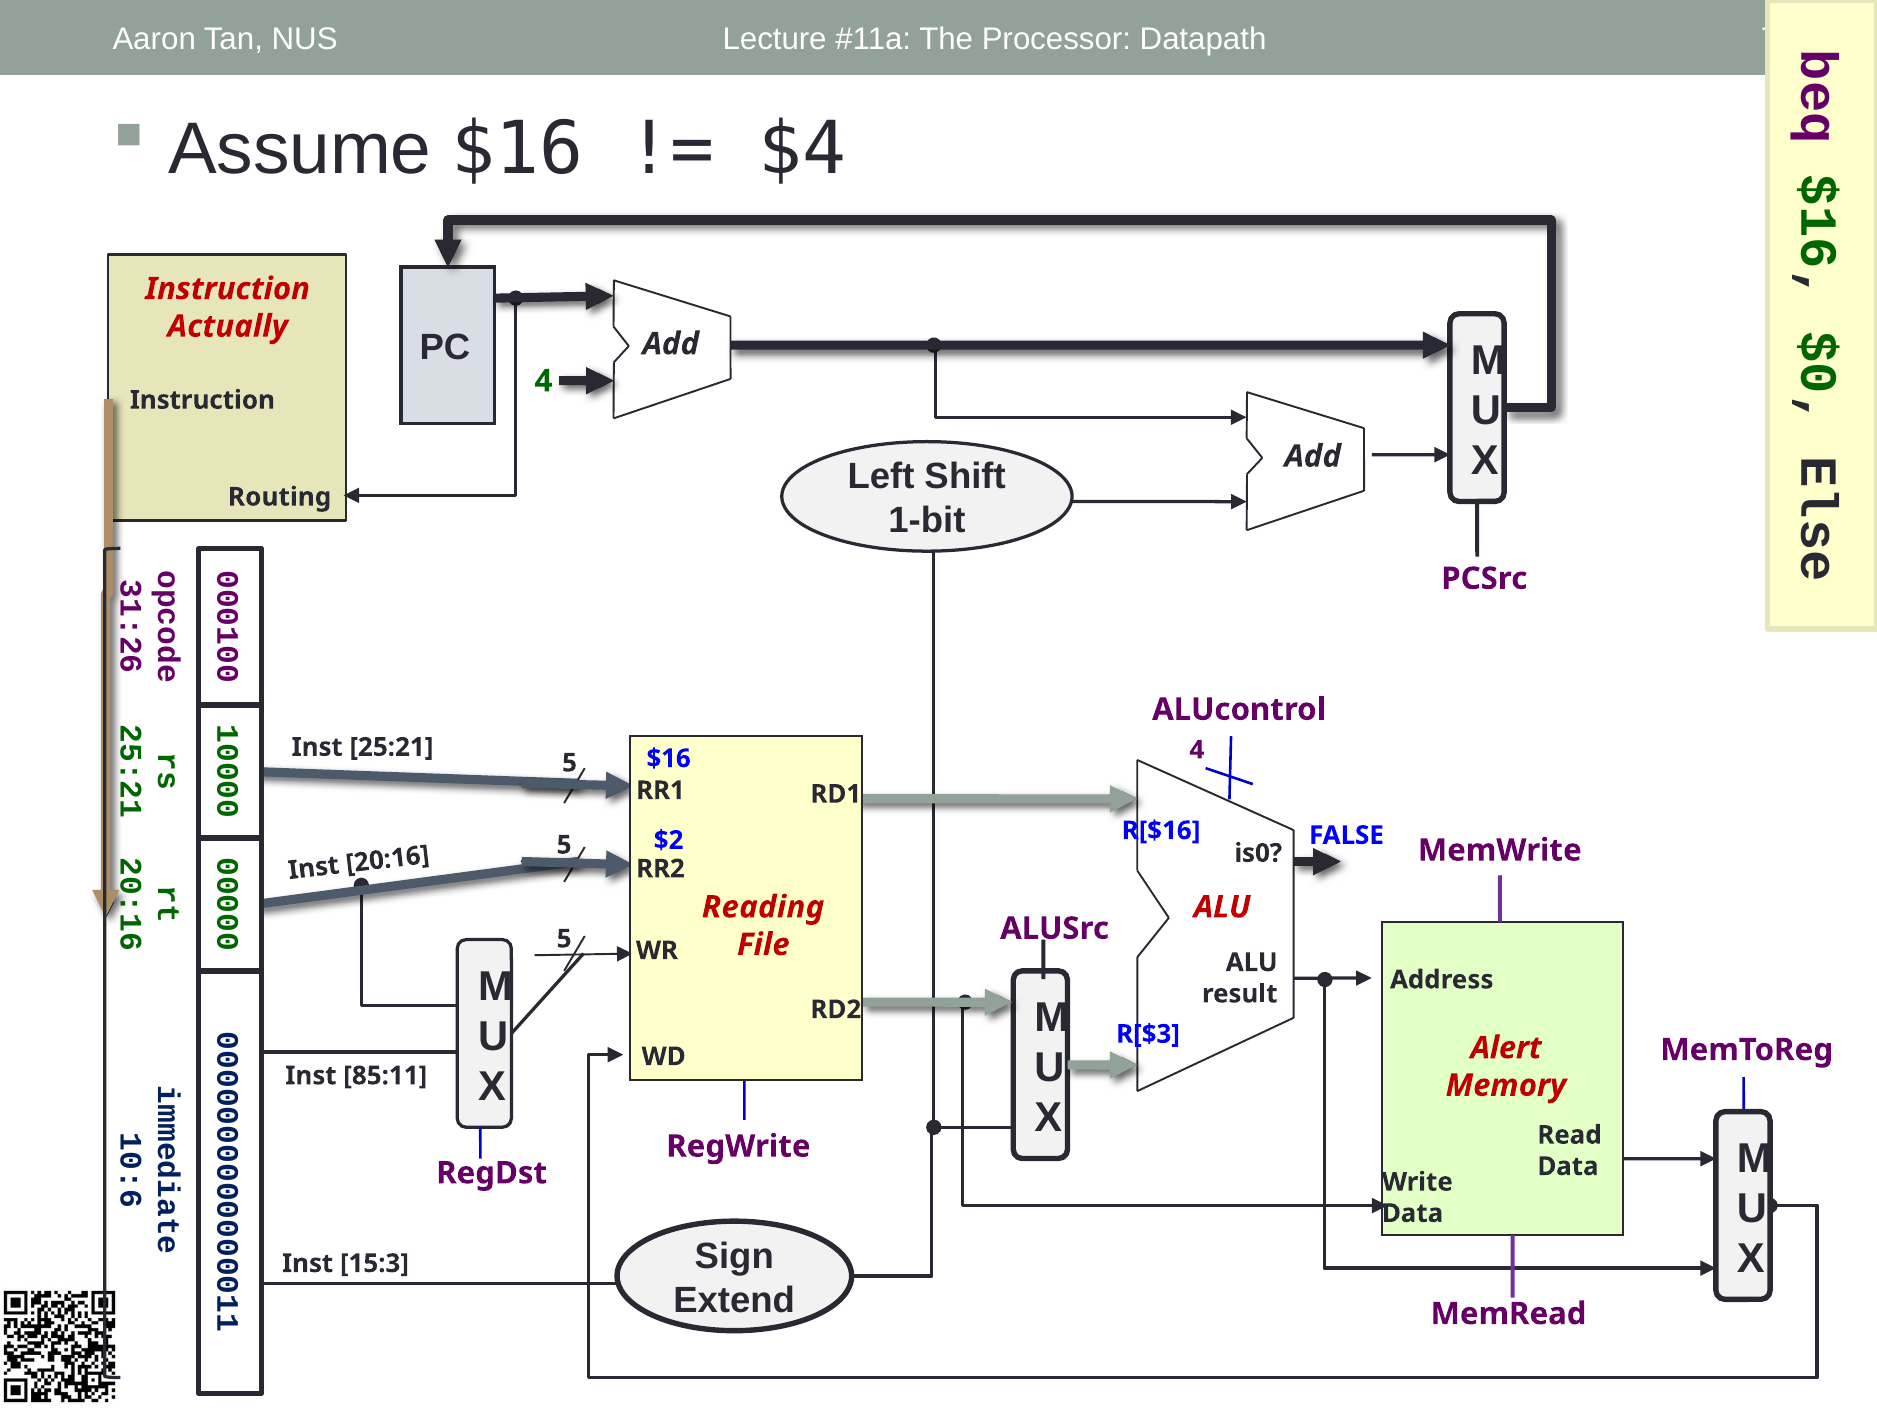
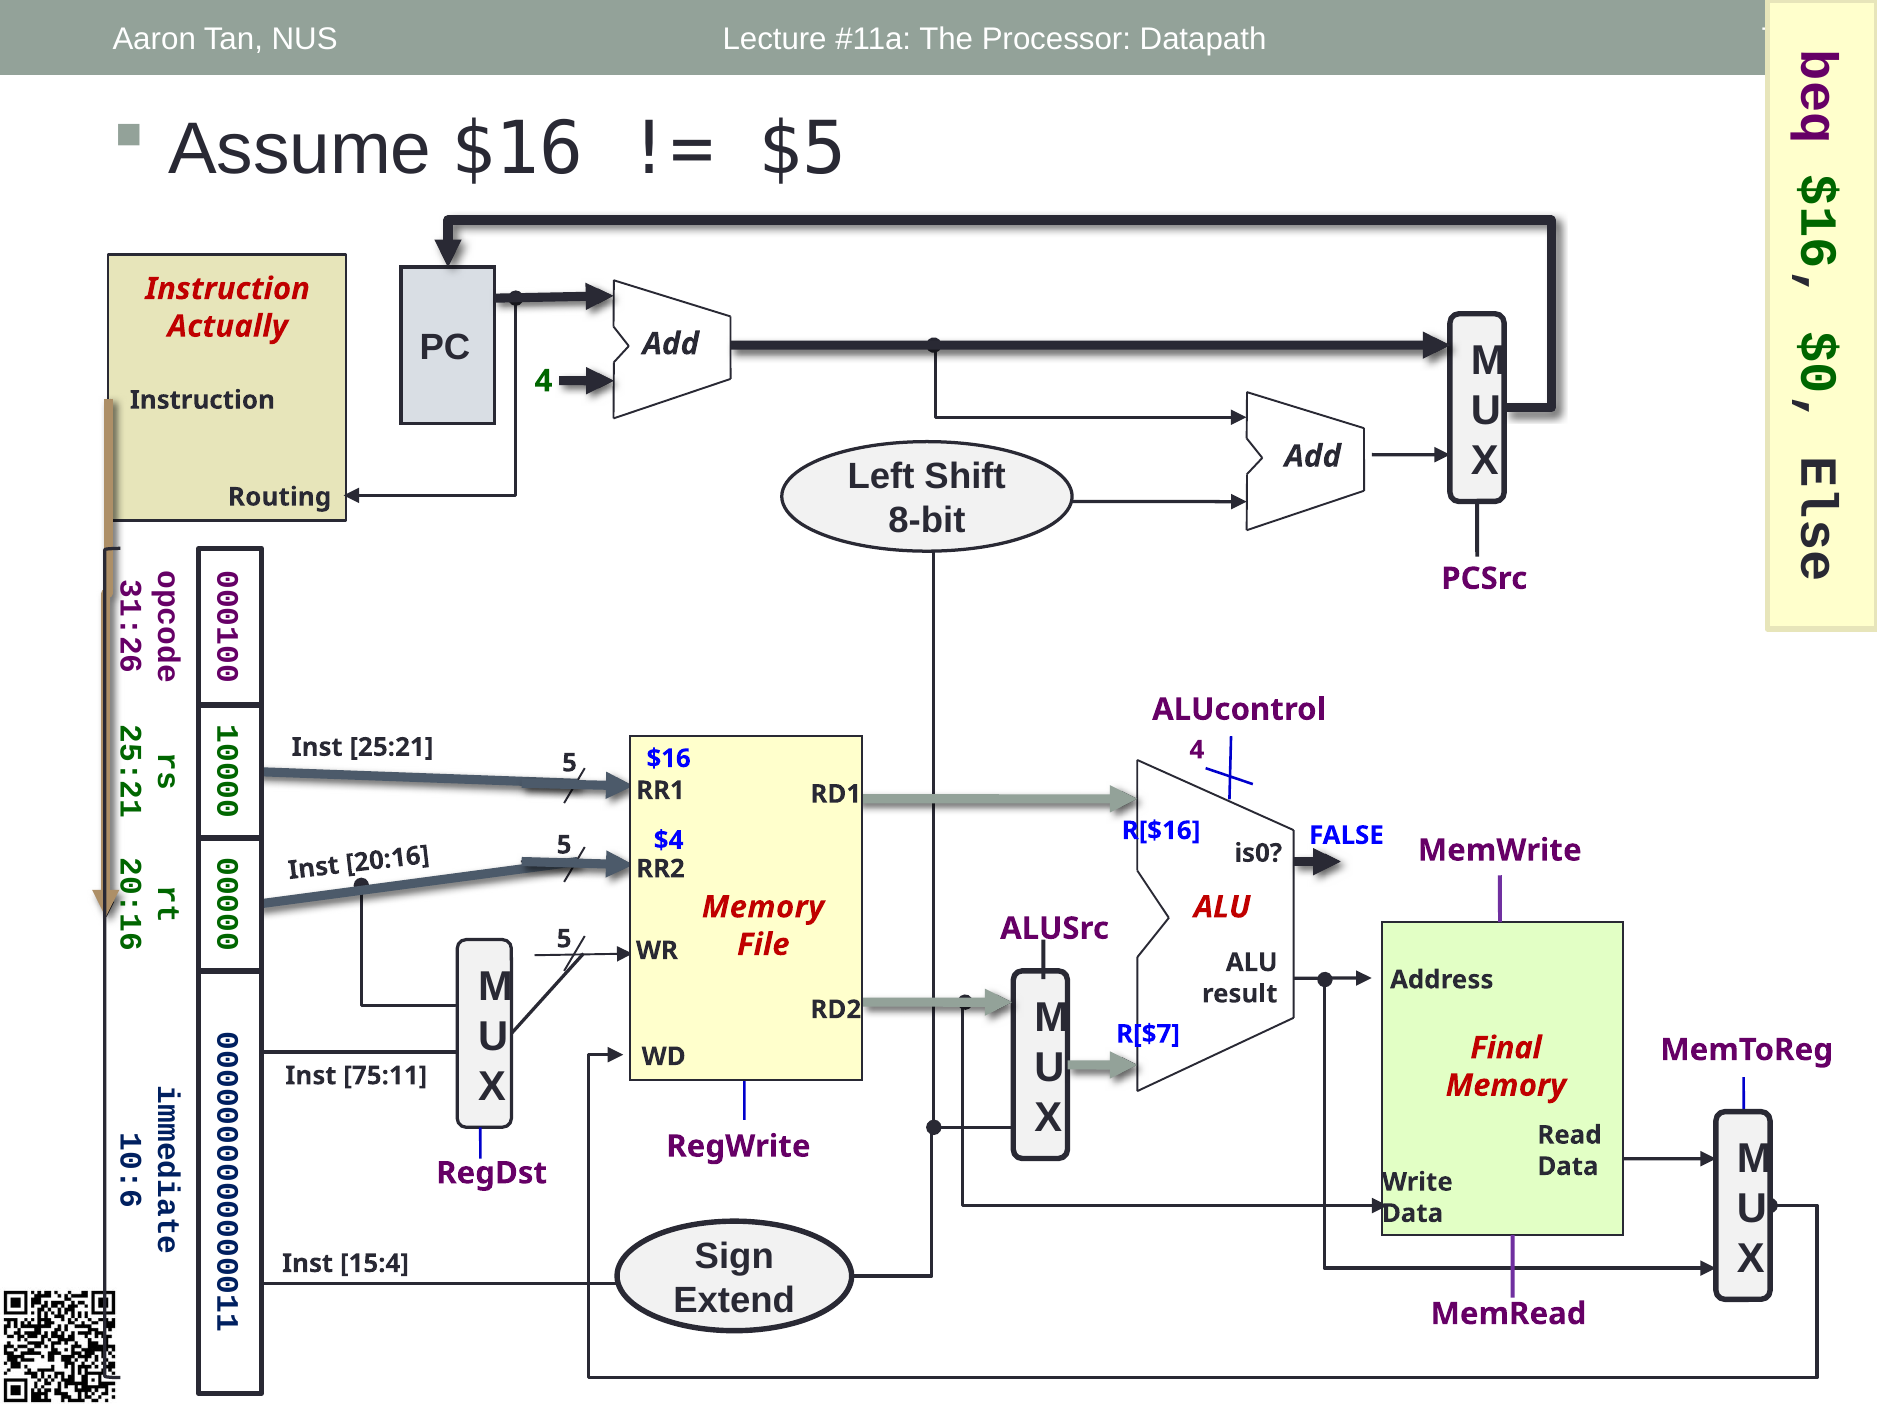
$4: $4 -> $5 (802, 149)
1-bit: 1-bit -> 8-bit (927, 521)
$2: $2 -> $4 (669, 840)
Reading: Reading -> Memory (763, 907)
R[$3: R[$3 -> R[$7 (1148, 1034)
Alert: Alert -> Final (1506, 1048)
85:11: 85:11 -> 75:11 (385, 1076)
15:3: 15:3 -> 15:4 (374, 1263)
